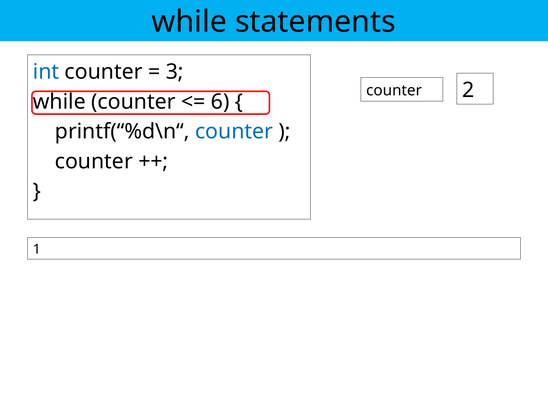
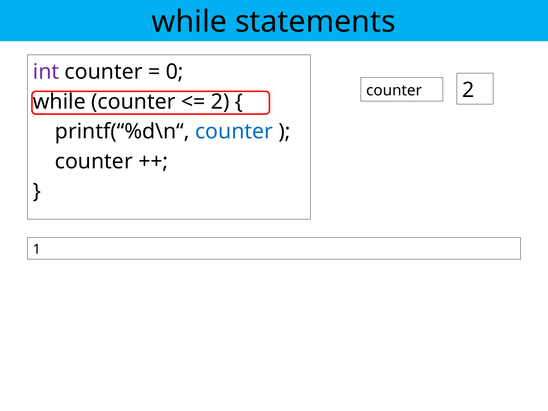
int colour: blue -> purple (46, 72)
3: 3 -> 0 (175, 72)
6: 6 -> 2 (220, 102)
